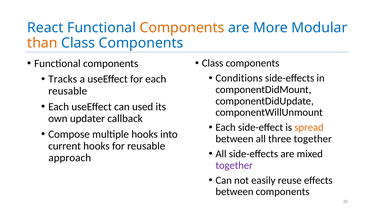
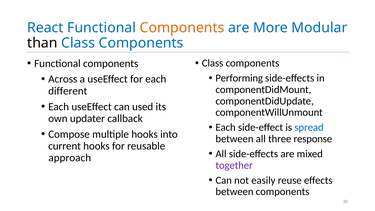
than colour: orange -> black (42, 43)
Conditions: Conditions -> Performing (239, 78)
Tracks: Tracks -> Across (63, 79)
reusable: reusable -> different (68, 91)
spread colour: orange -> blue (309, 127)
three together: together -> response (313, 139)
